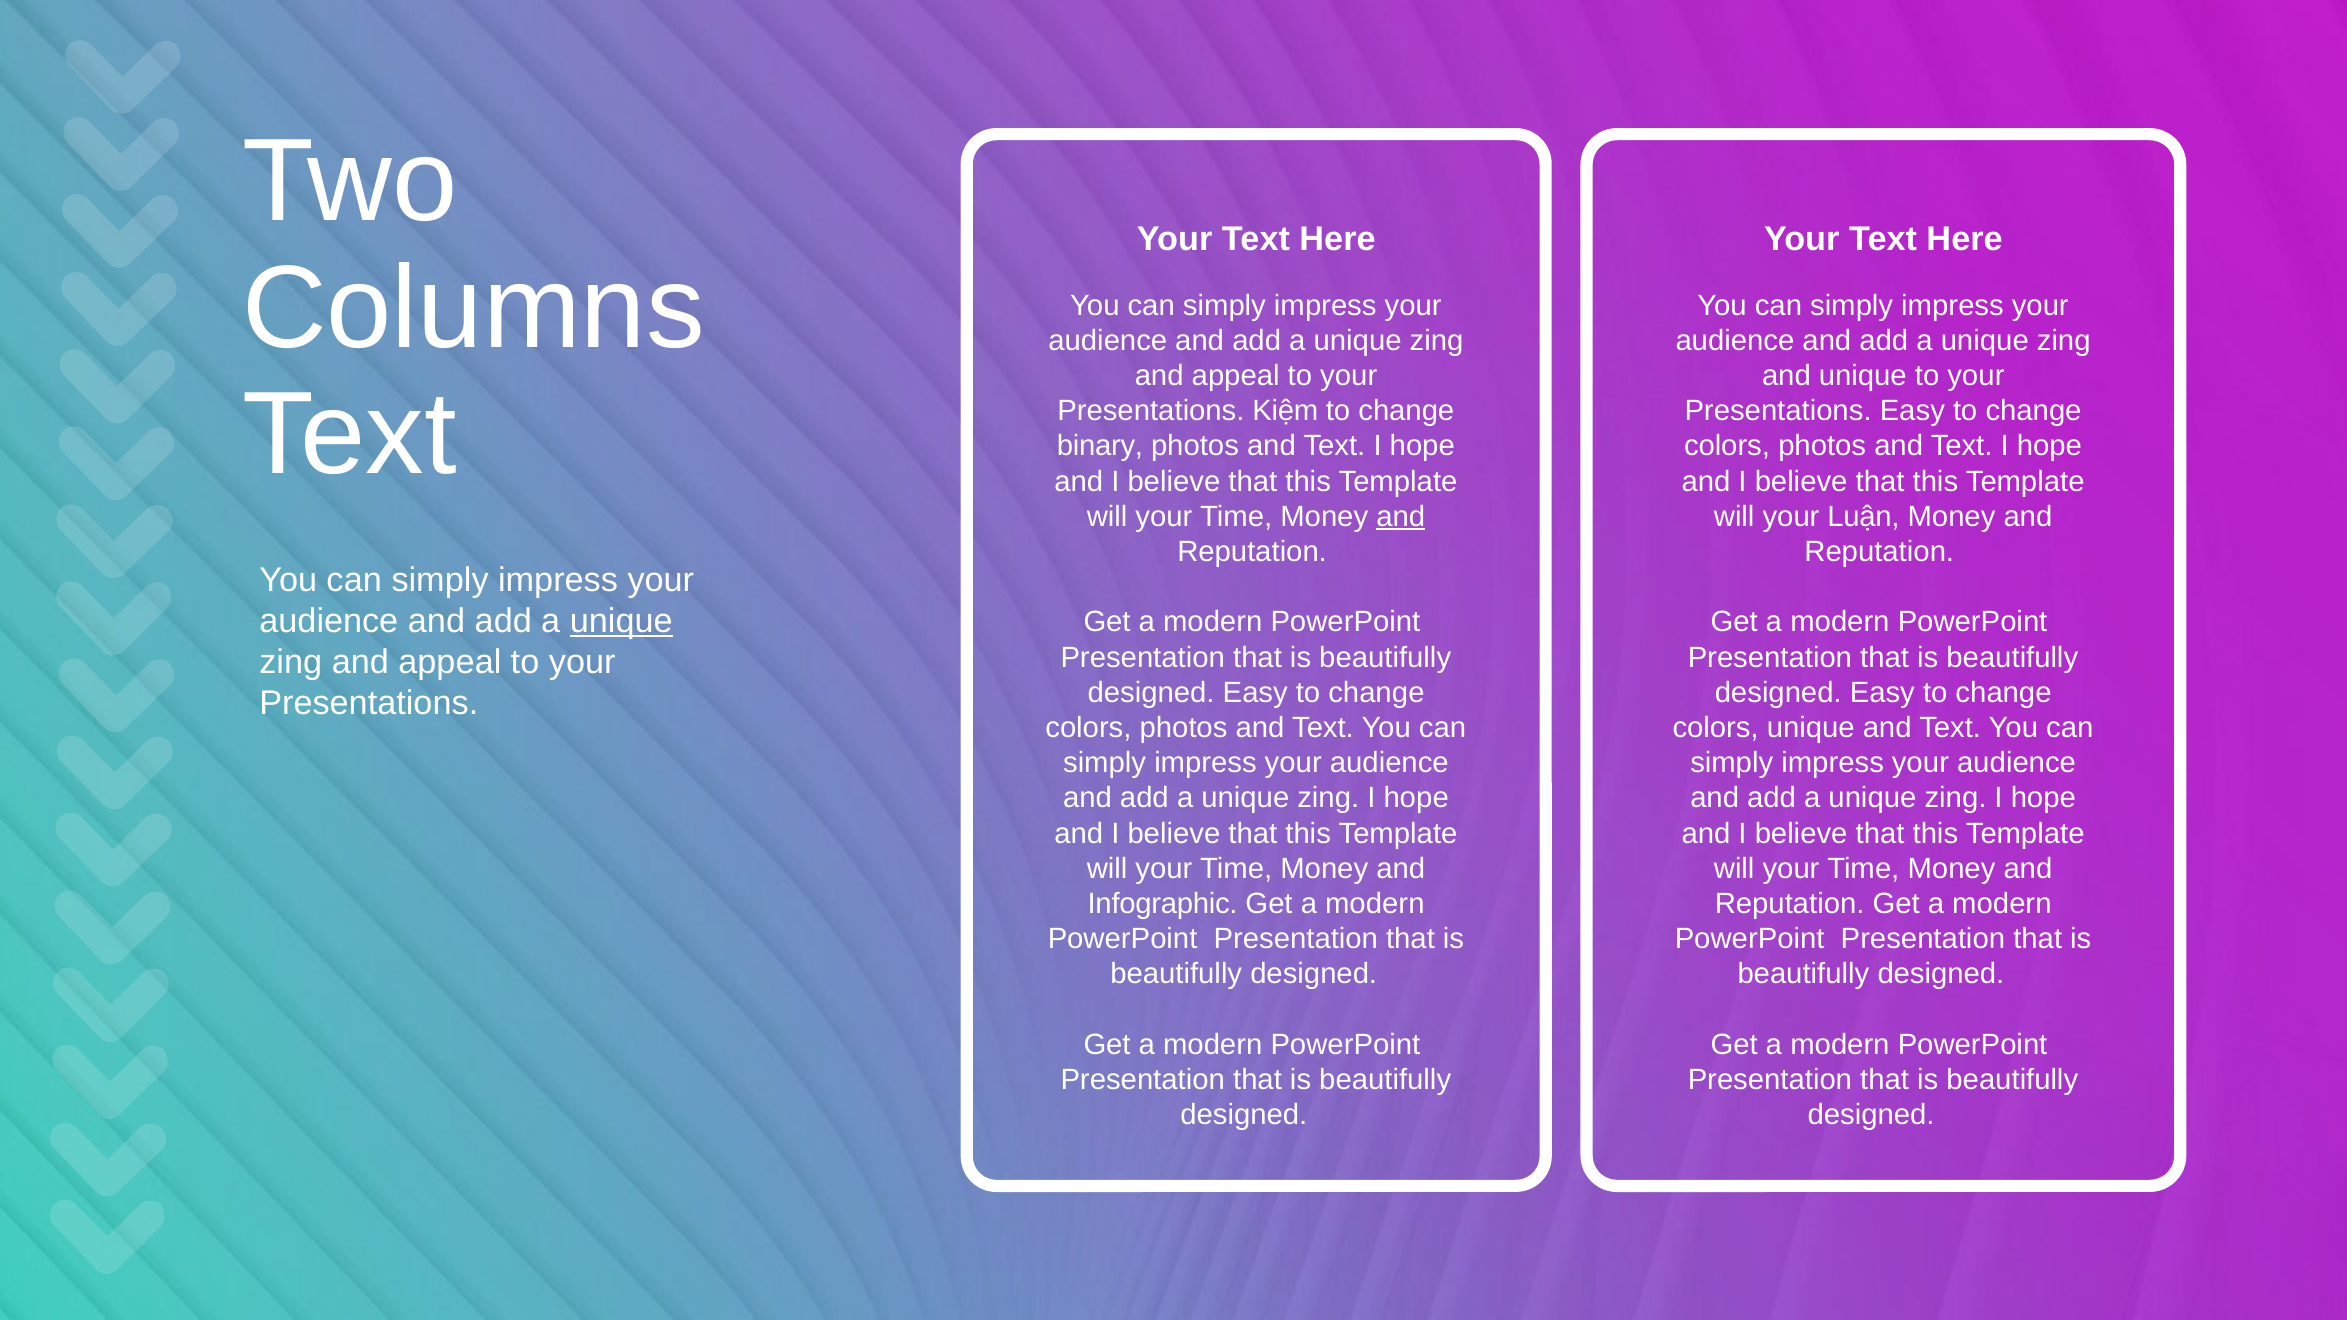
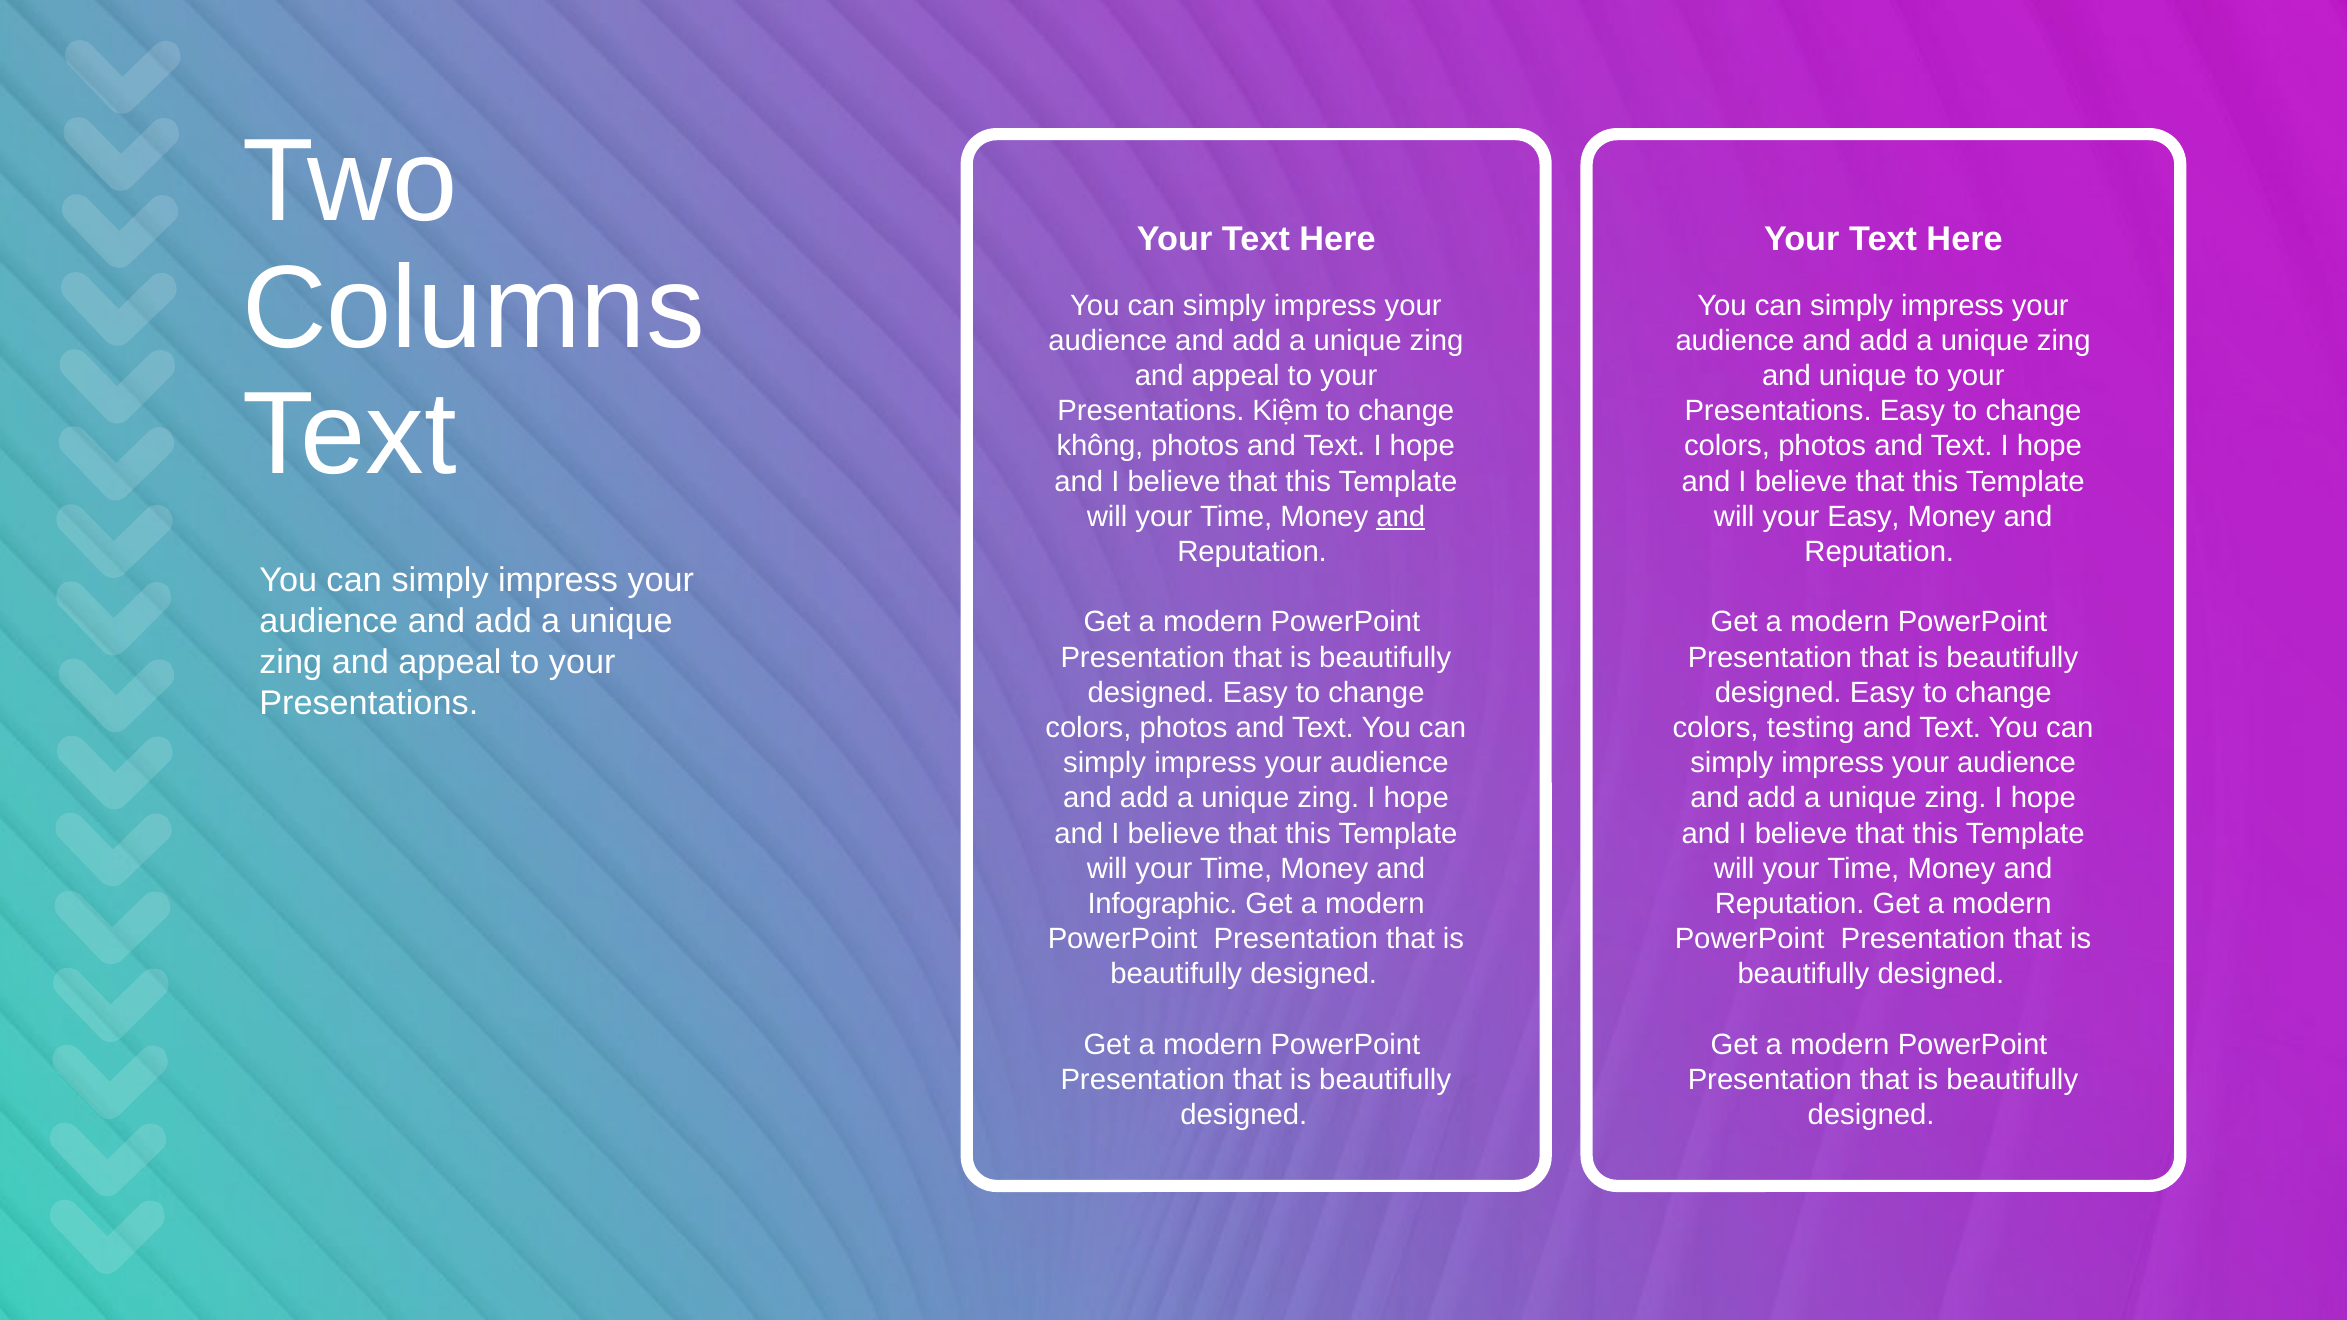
binary: binary -> không (1100, 446)
your Luận: Luận -> Easy (1863, 517)
unique underline: present -> none (621, 621)
colors unique: unique -> testing (1811, 728)
